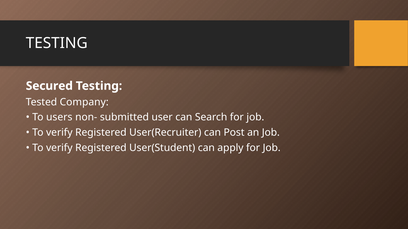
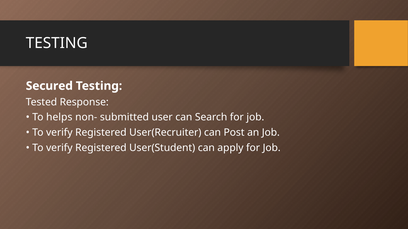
Company: Company -> Response (84, 102)
users: users -> helps (59, 118)
